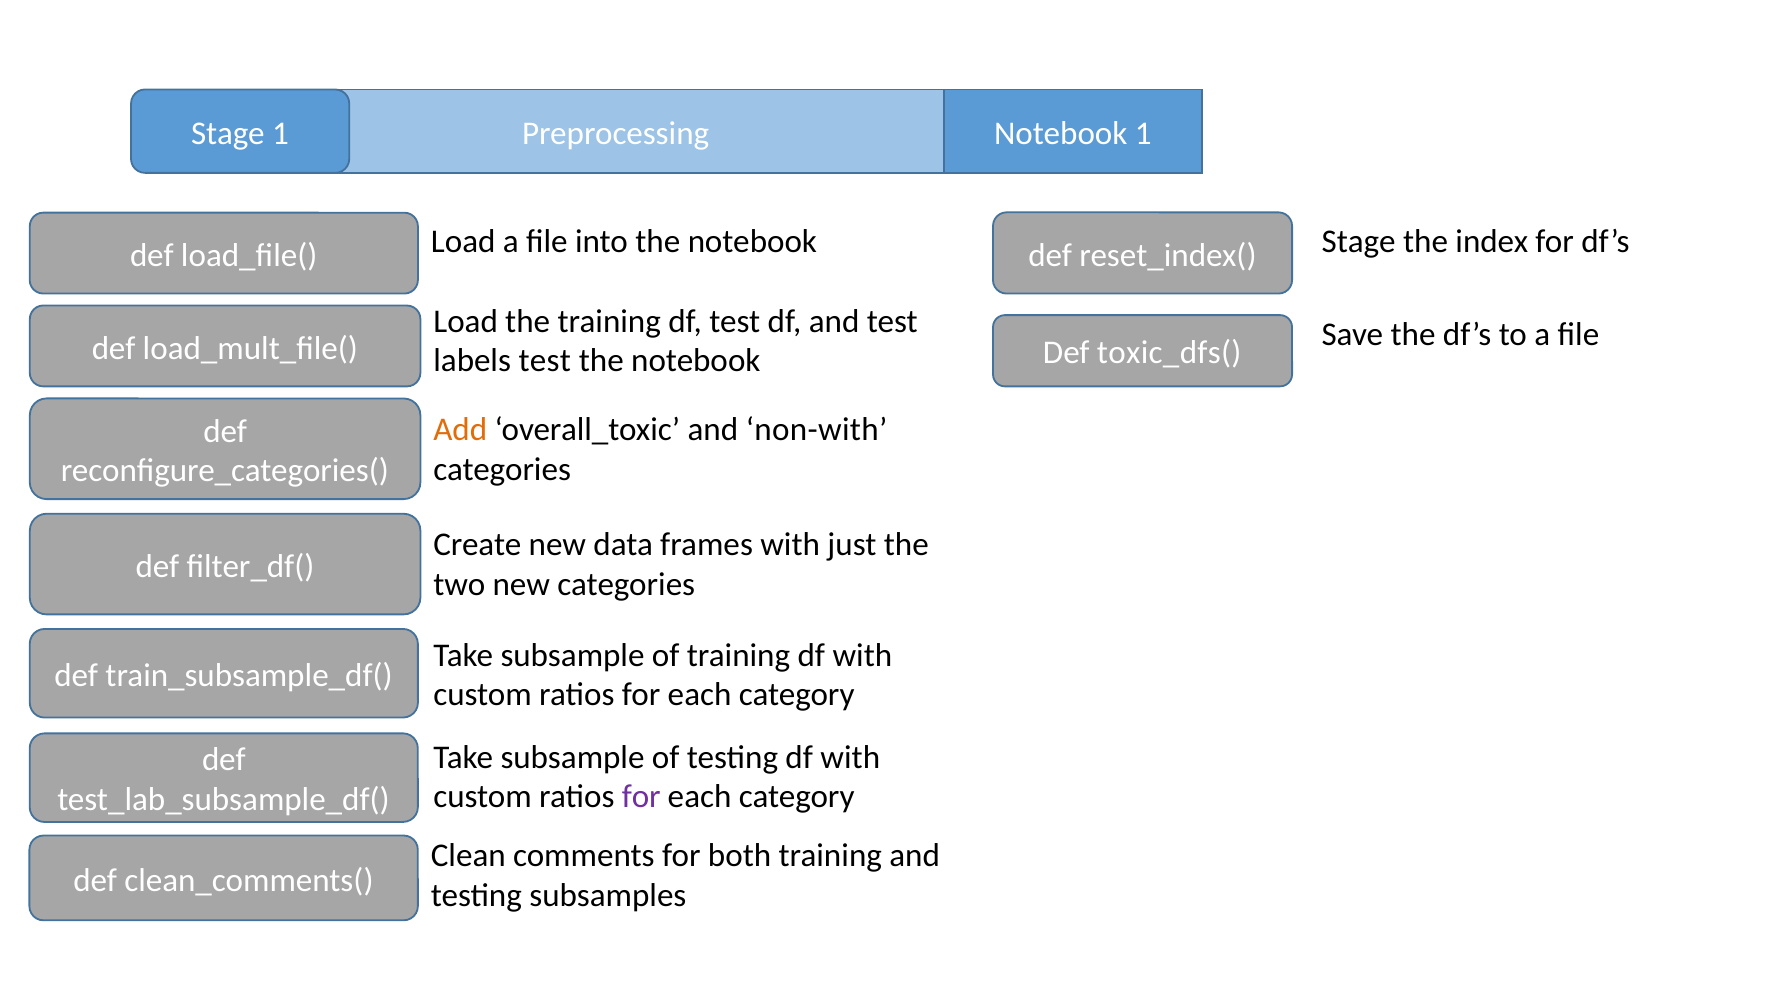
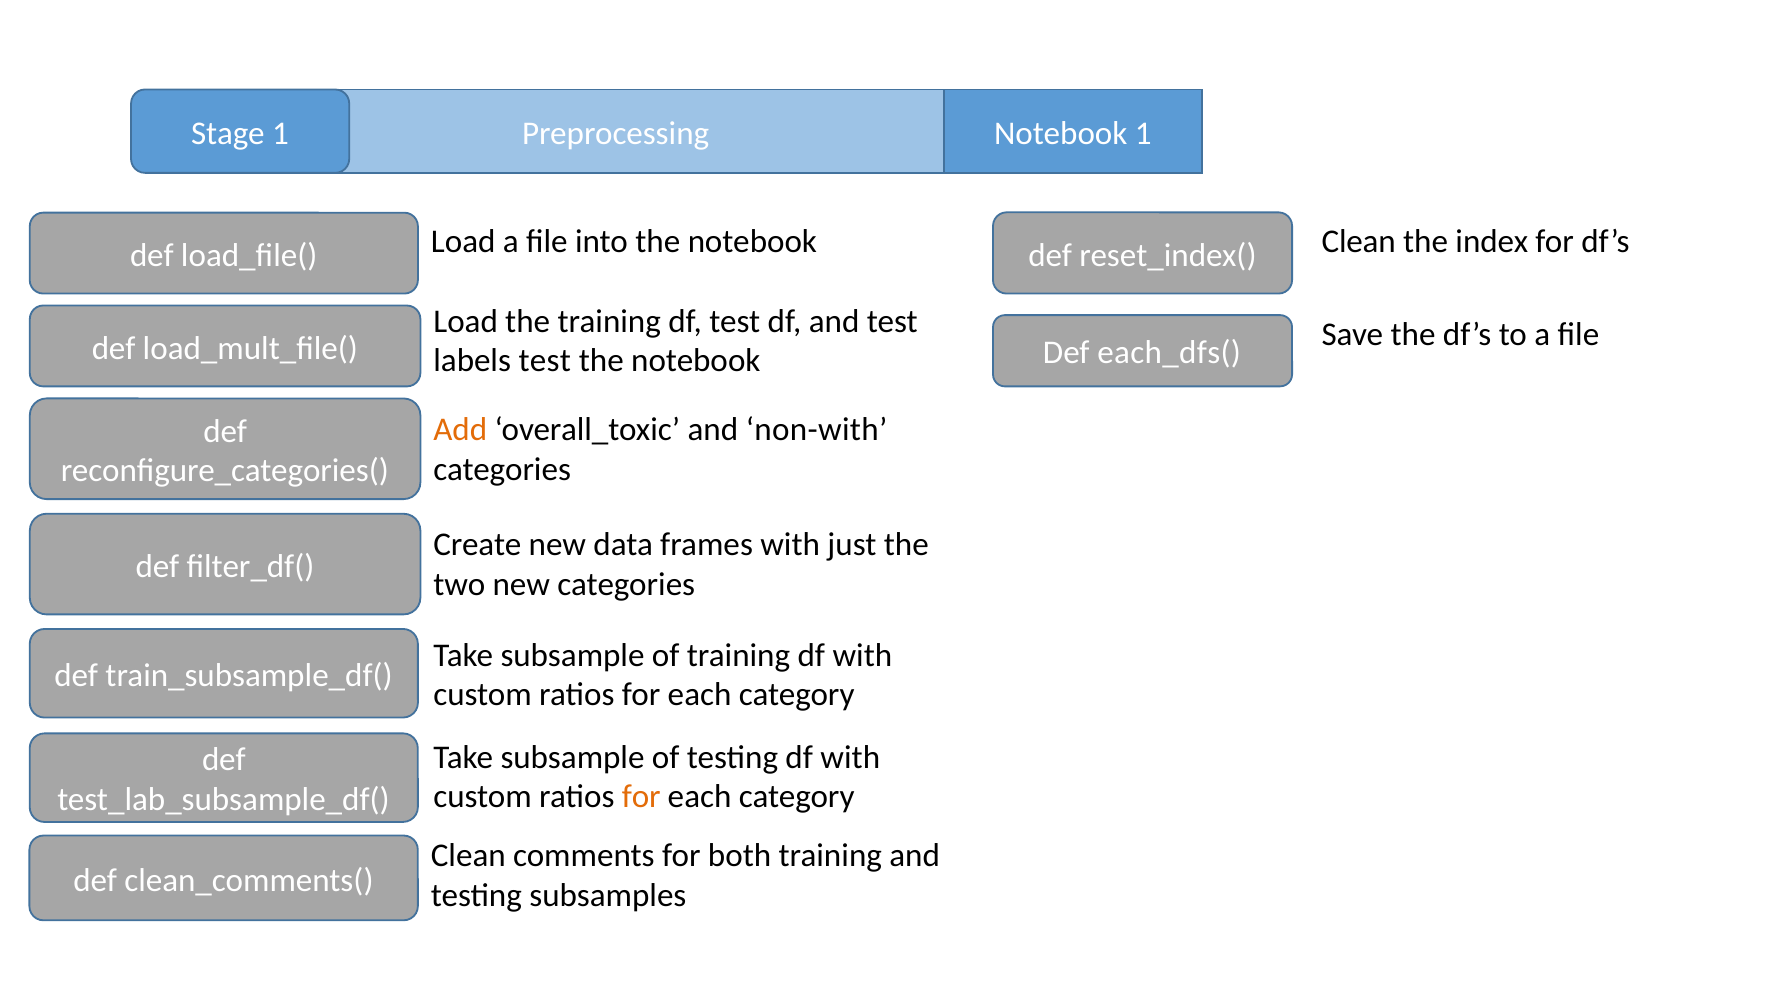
Stage: Stage -> Clean (1359, 242)
toxic_dfs(: toxic_dfs( -> each_dfs( (1169, 353)
for colour: purple -> orange (641, 797)
